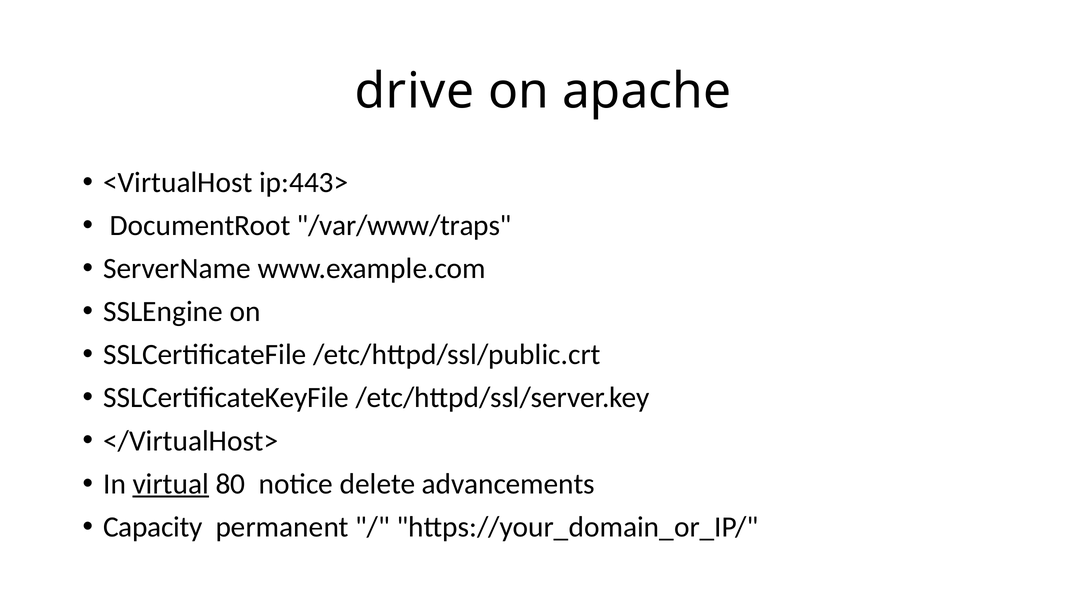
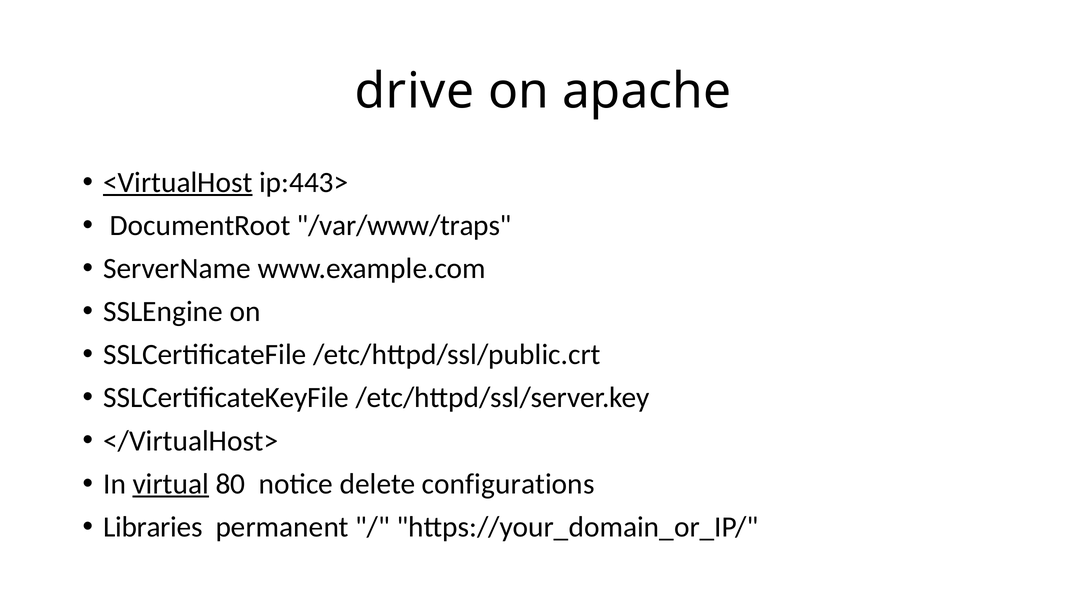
<VirtualHost underline: none -> present (178, 182)
advancements: advancements -> configurations (508, 484)
Capacity: Capacity -> Libraries (153, 527)
